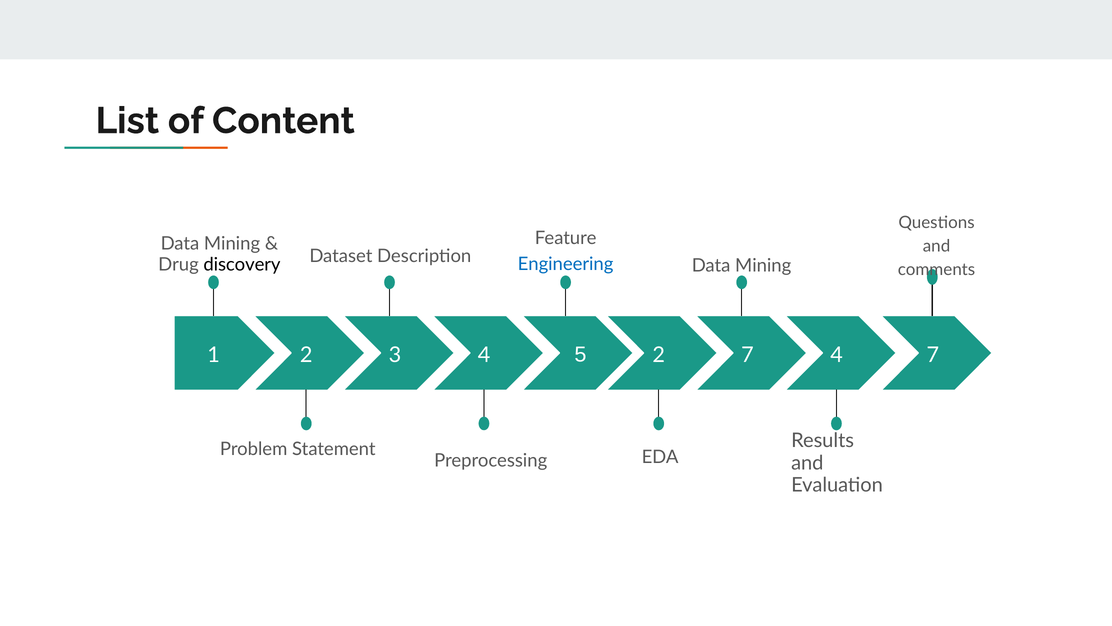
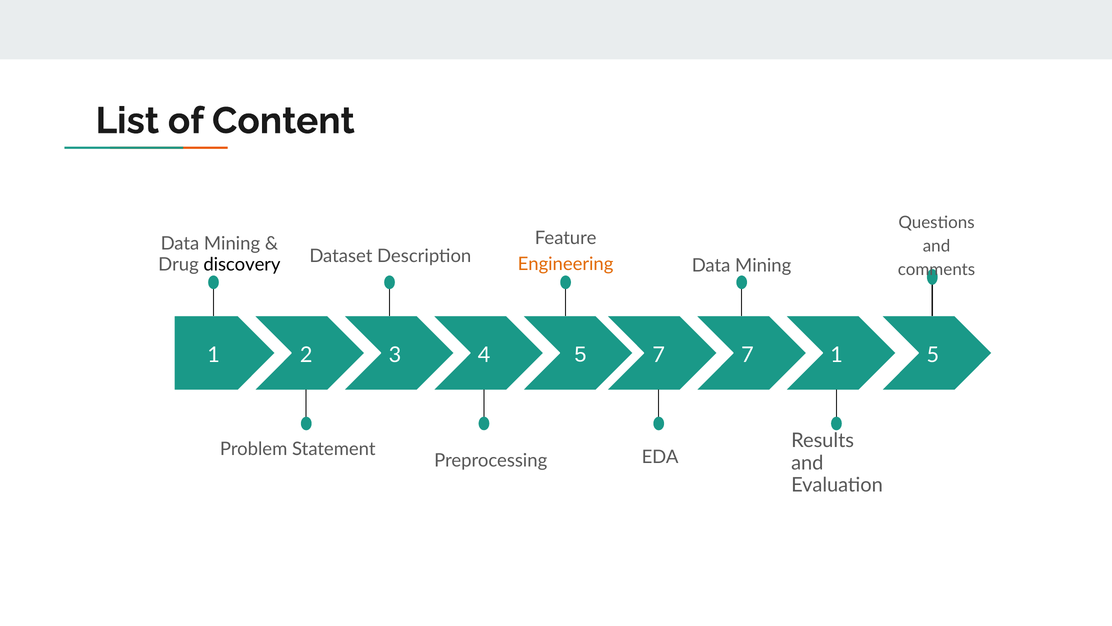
Engineering colour: blue -> orange (566, 264)
7: 7 -> 5 (933, 355)
7 4: 4 -> 1 (837, 355)
2: 2 -> 7 (659, 355)
